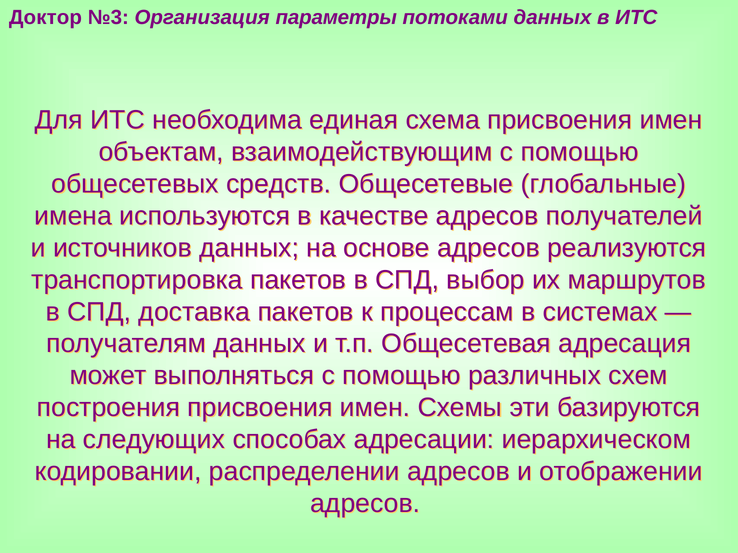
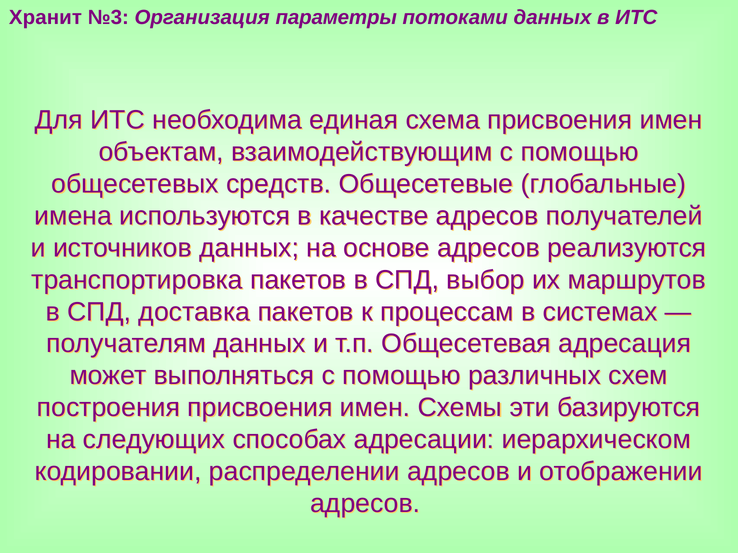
Доктор: Доктор -> Хранит (45, 17)
